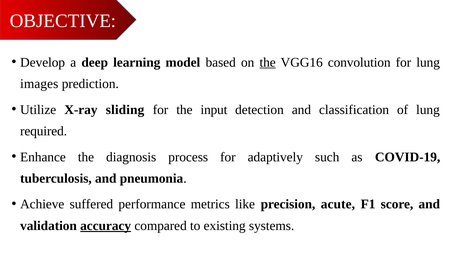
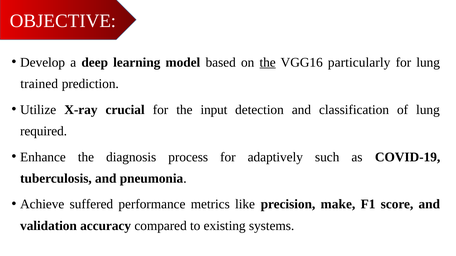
convolution: convolution -> particularly (359, 63)
images: images -> trained (39, 84)
sliding: sliding -> crucial (125, 110)
acute: acute -> make (338, 205)
accuracy underline: present -> none (106, 226)
